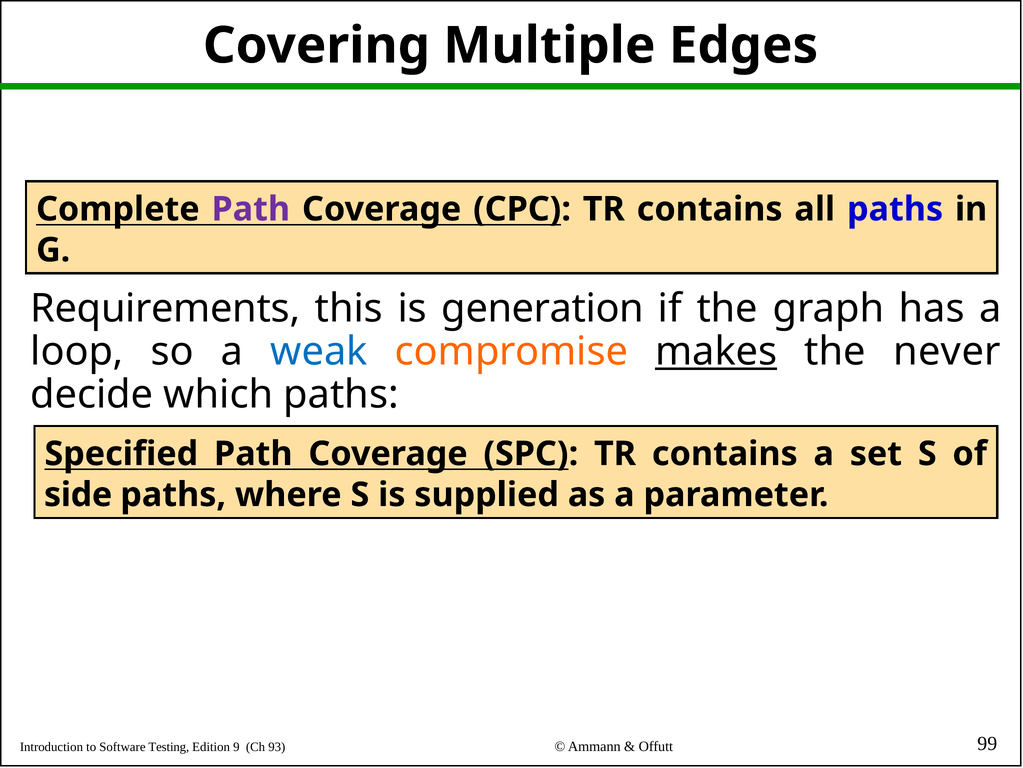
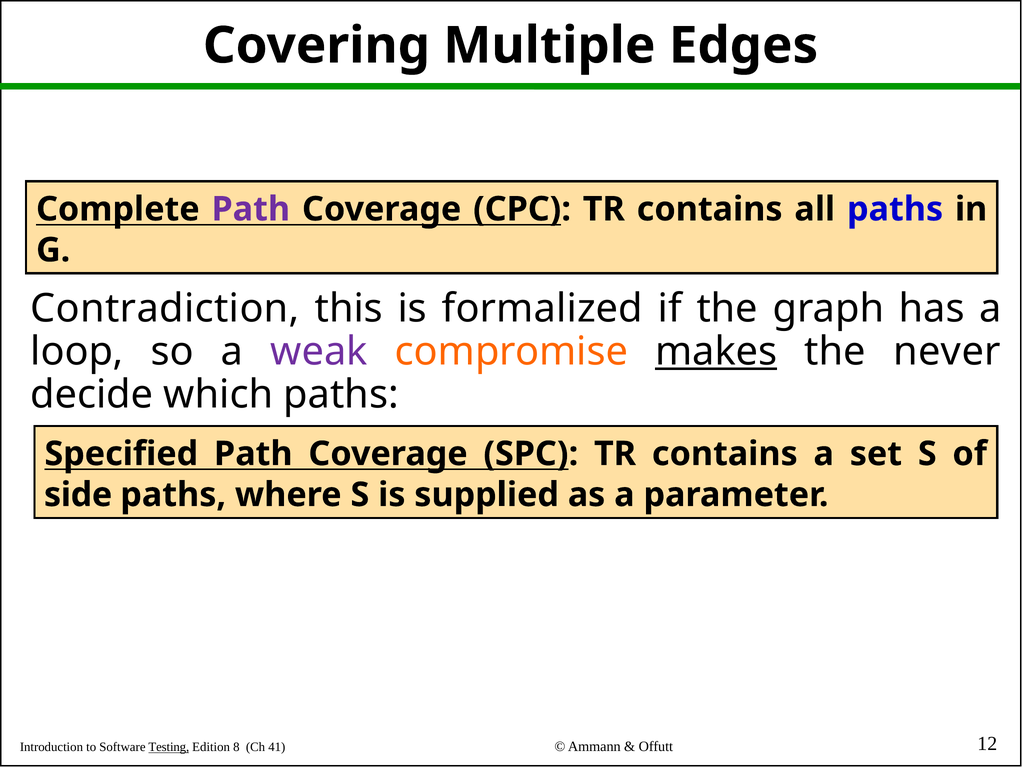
Requirements: Requirements -> Contradiction (165, 308)
generation: generation -> formalized (542, 308)
weak colour: blue -> purple (319, 351)
Testing underline: none -> present (169, 747)
9: 9 -> 8 (236, 747)
93: 93 -> 41 (277, 747)
99: 99 -> 12 (987, 743)
